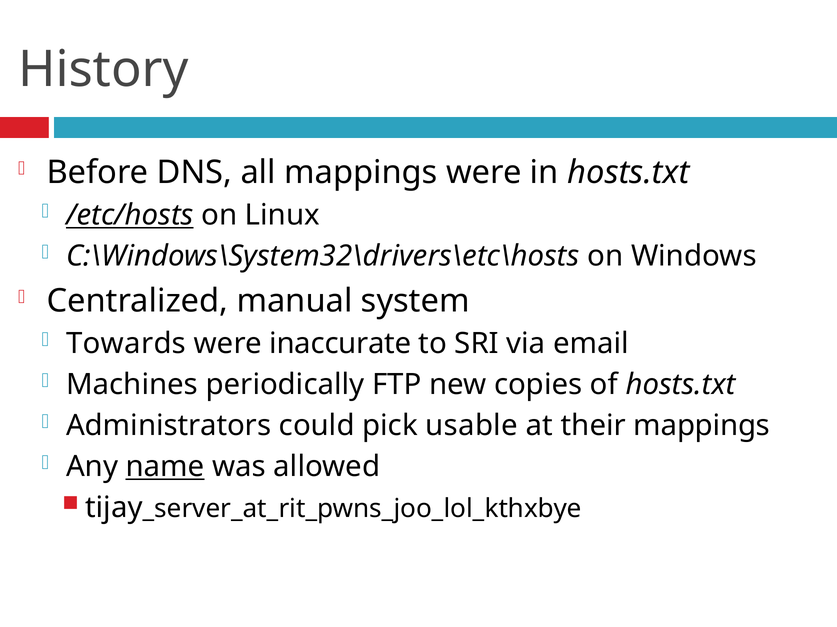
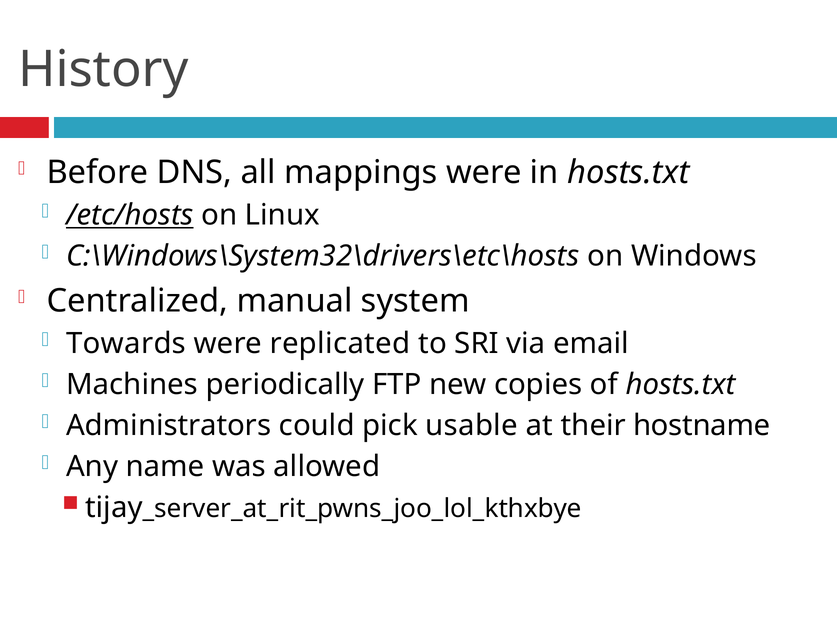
inaccurate: inaccurate -> replicated (340, 344)
their mappings: mappings -> hostname (702, 426)
name underline: present -> none (165, 467)
